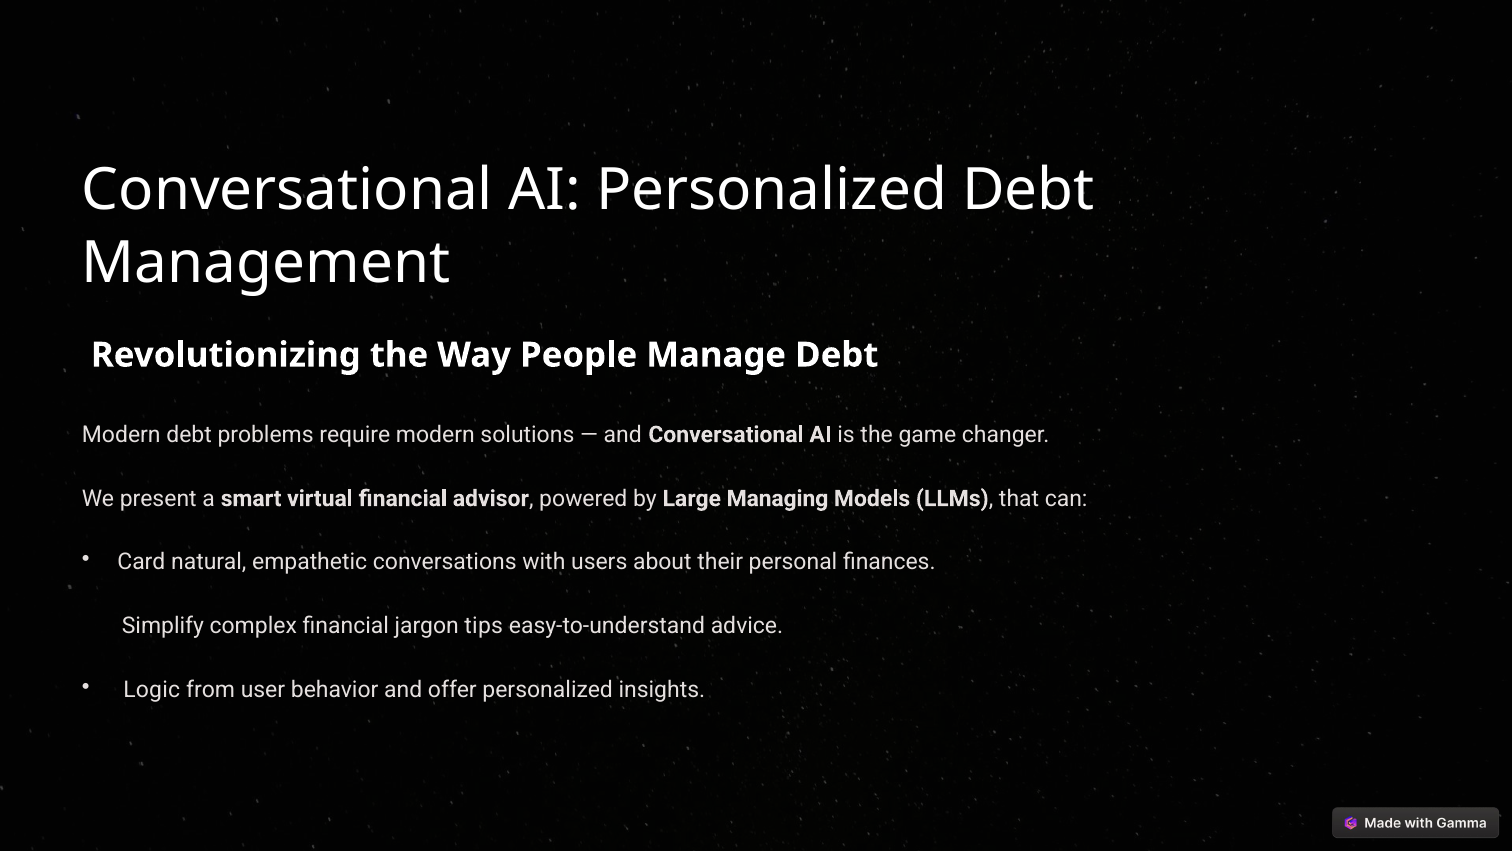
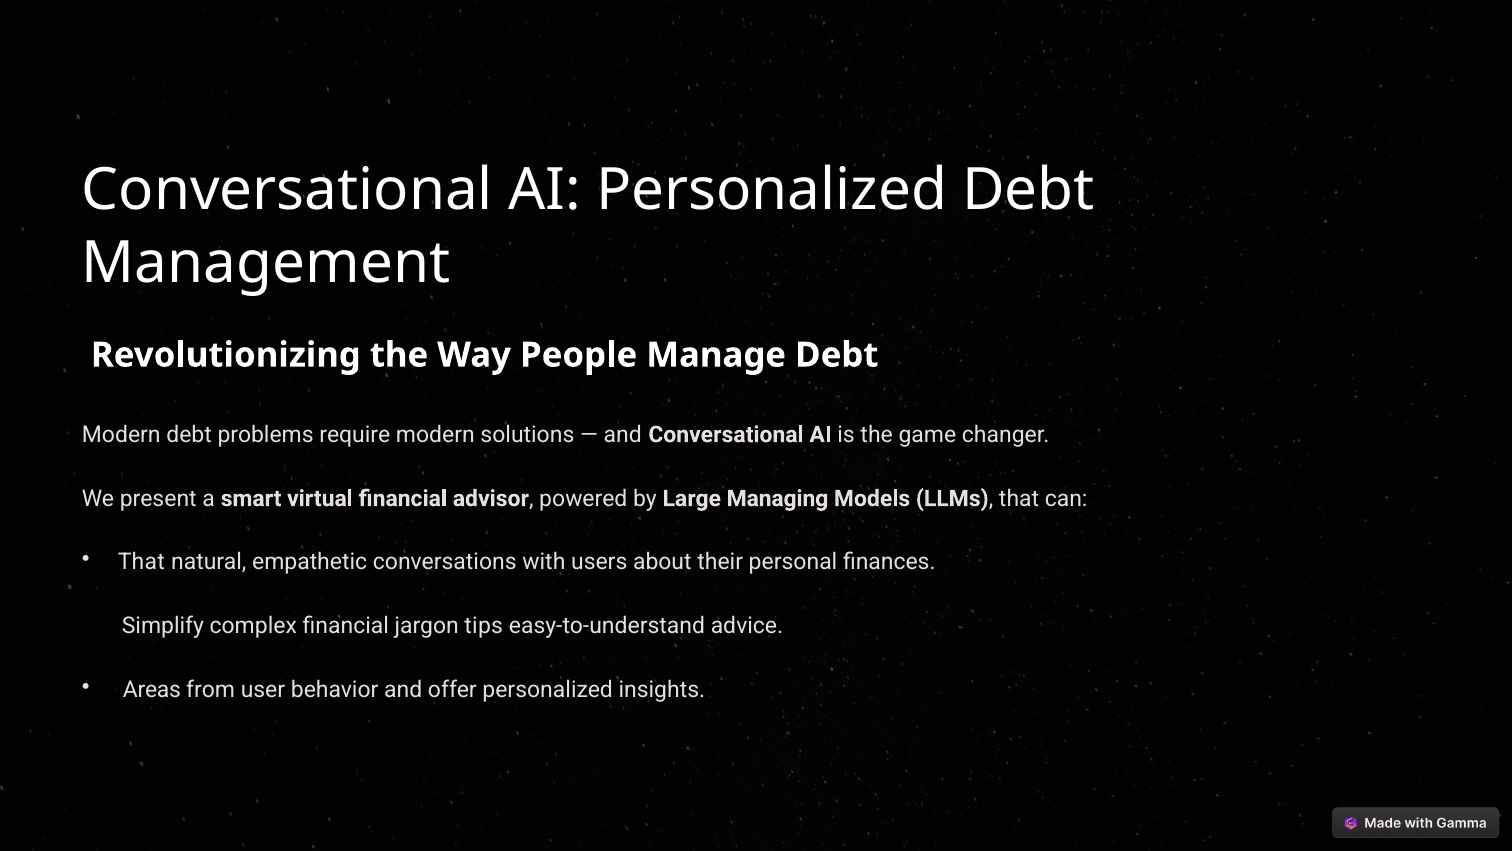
Card: Card -> That (141, 562)
Logic: Logic -> Areas (152, 690)
